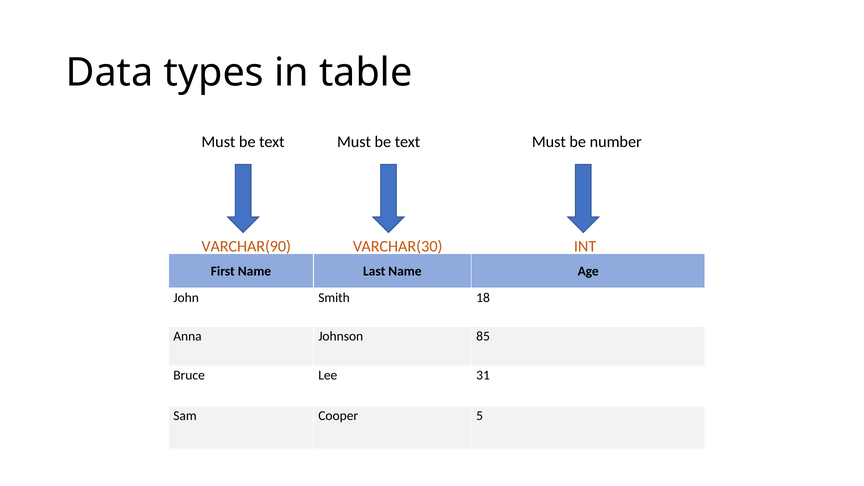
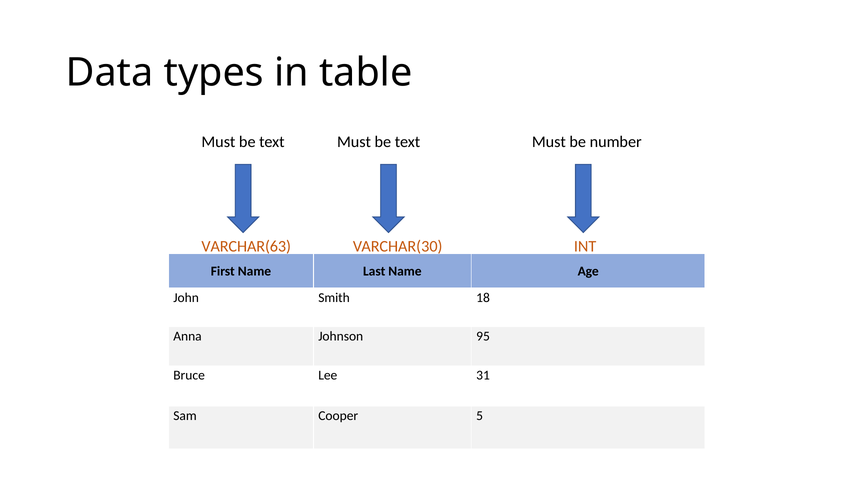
VARCHAR(90: VARCHAR(90 -> VARCHAR(63 (246, 247)
85: 85 -> 95 (483, 336)
